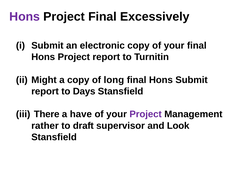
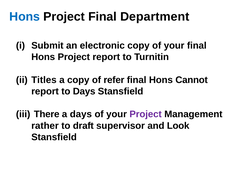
Hons colour: purple -> blue (25, 17)
Excessively: Excessively -> Department (155, 17)
Might: Might -> Titles (44, 80)
long: long -> refer (114, 80)
Hons Submit: Submit -> Cannot (192, 80)
a have: have -> days (81, 114)
